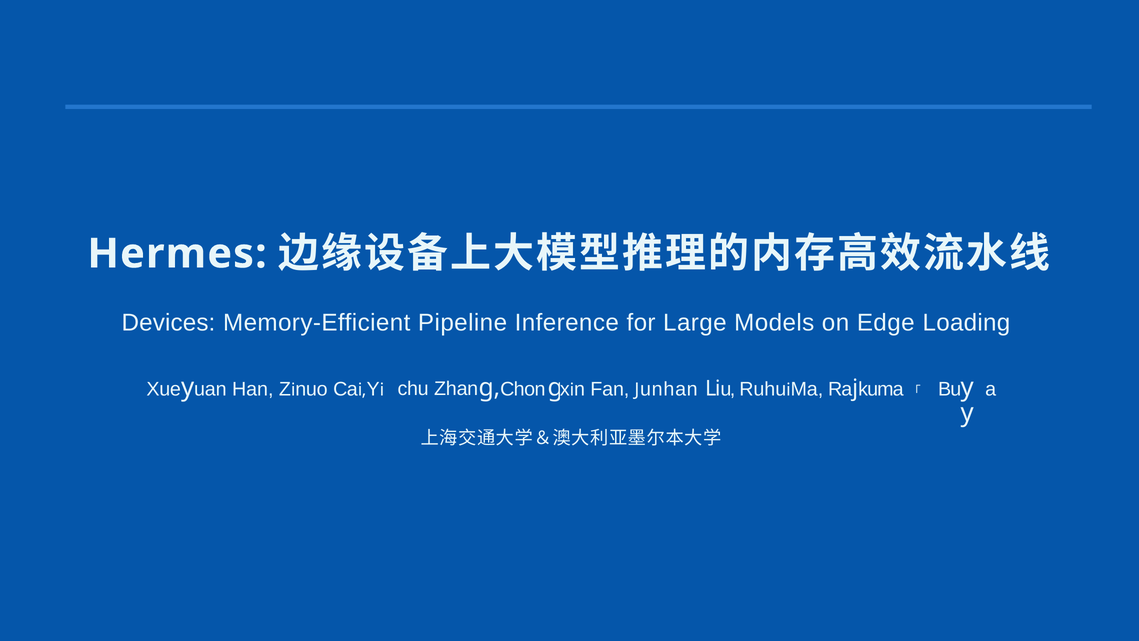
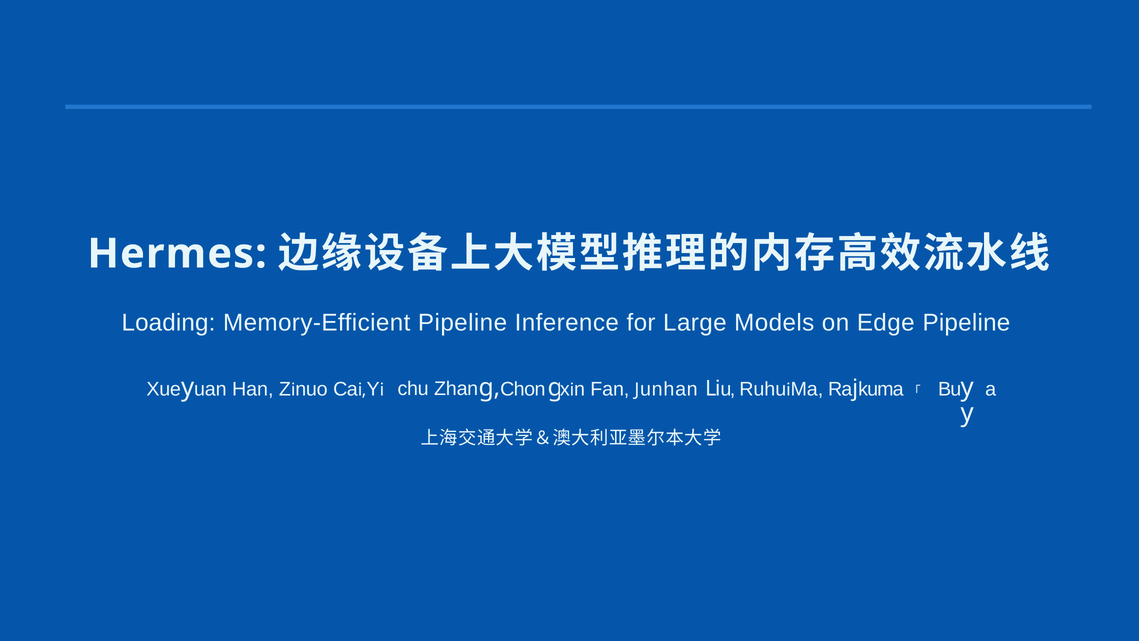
Devices: Devices -> Loading (168, 323)
Edge Loading: Loading -> Pipeline (966, 323)
